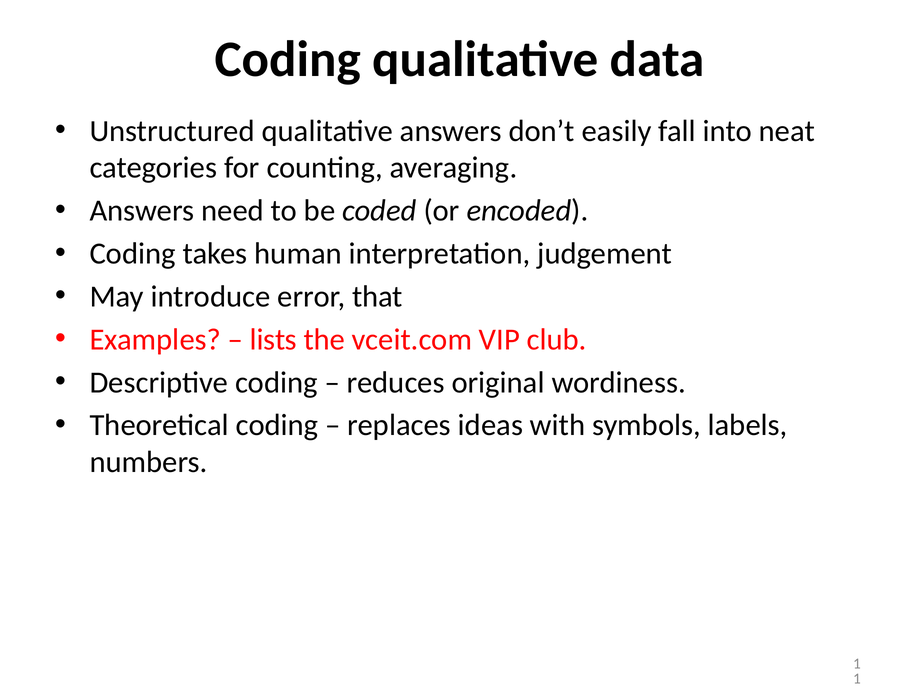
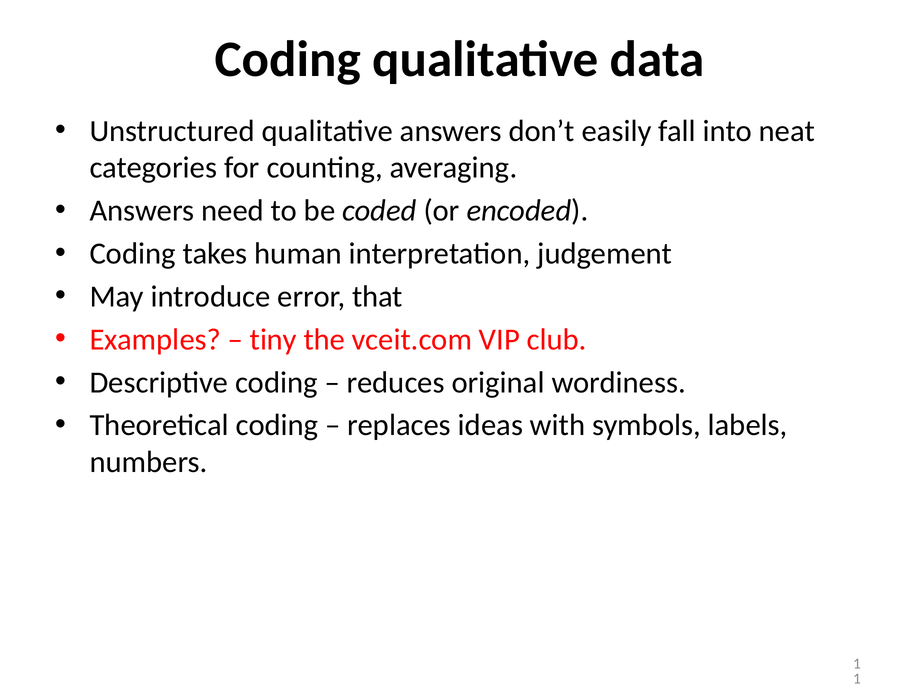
lists: lists -> tiny (273, 339)
